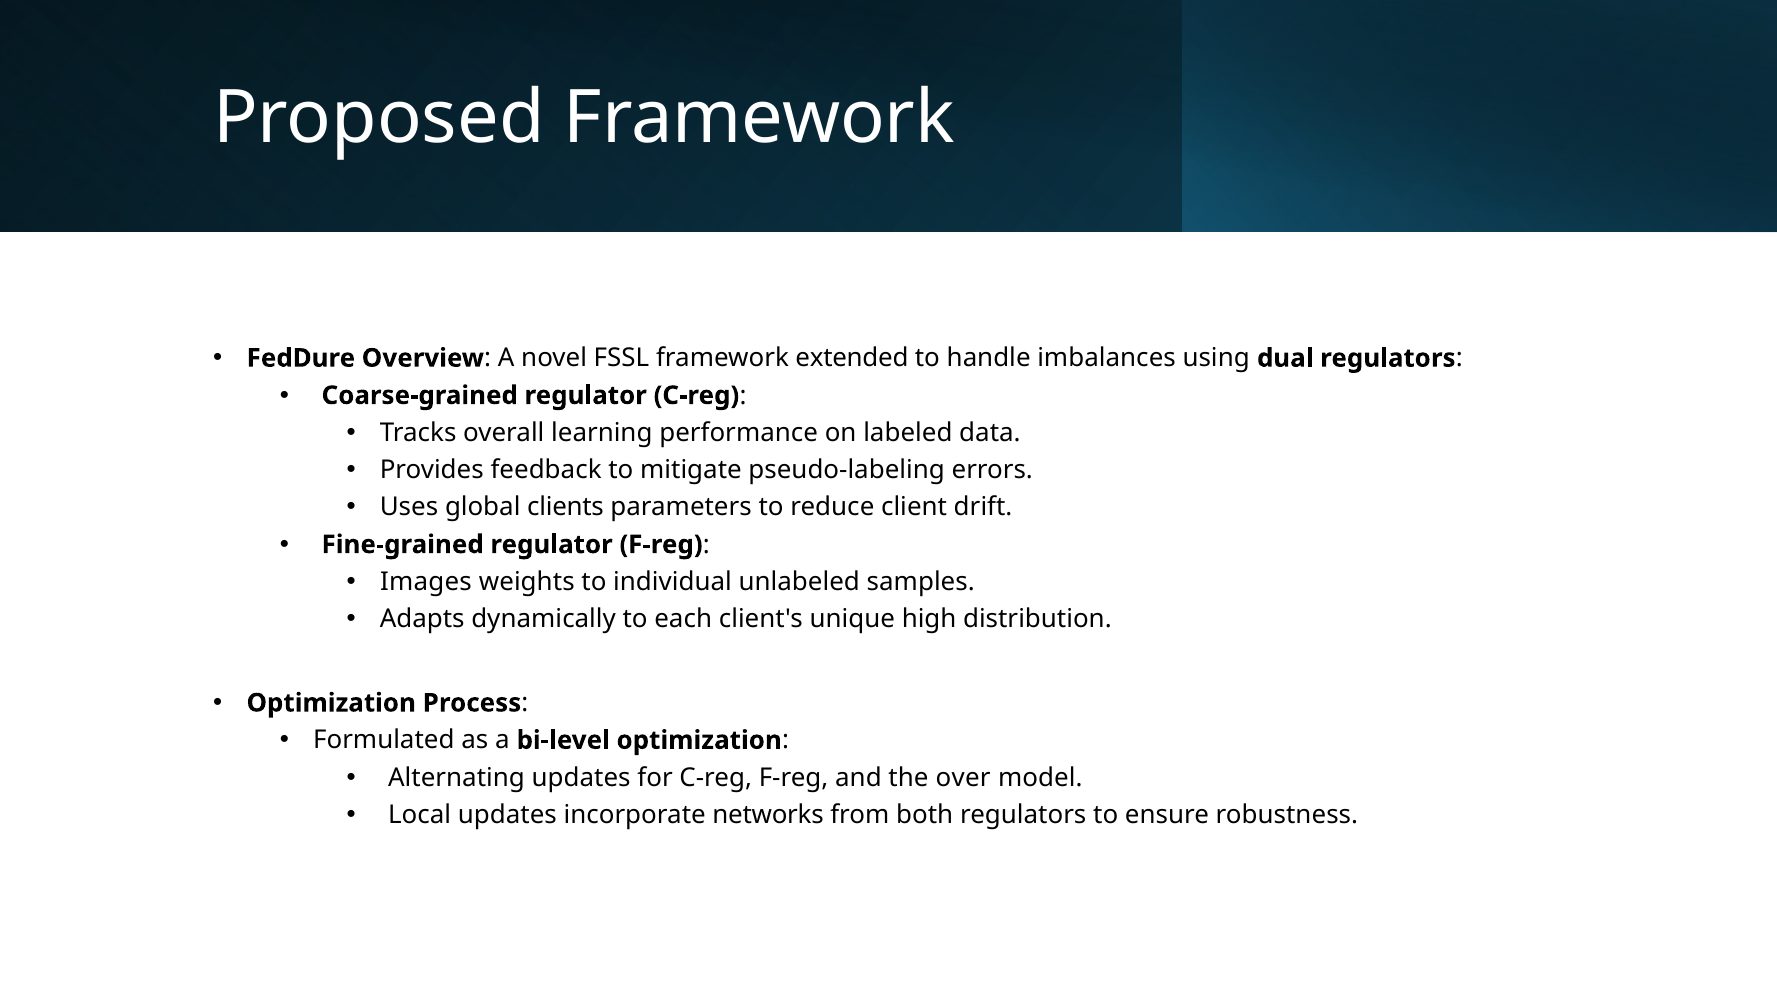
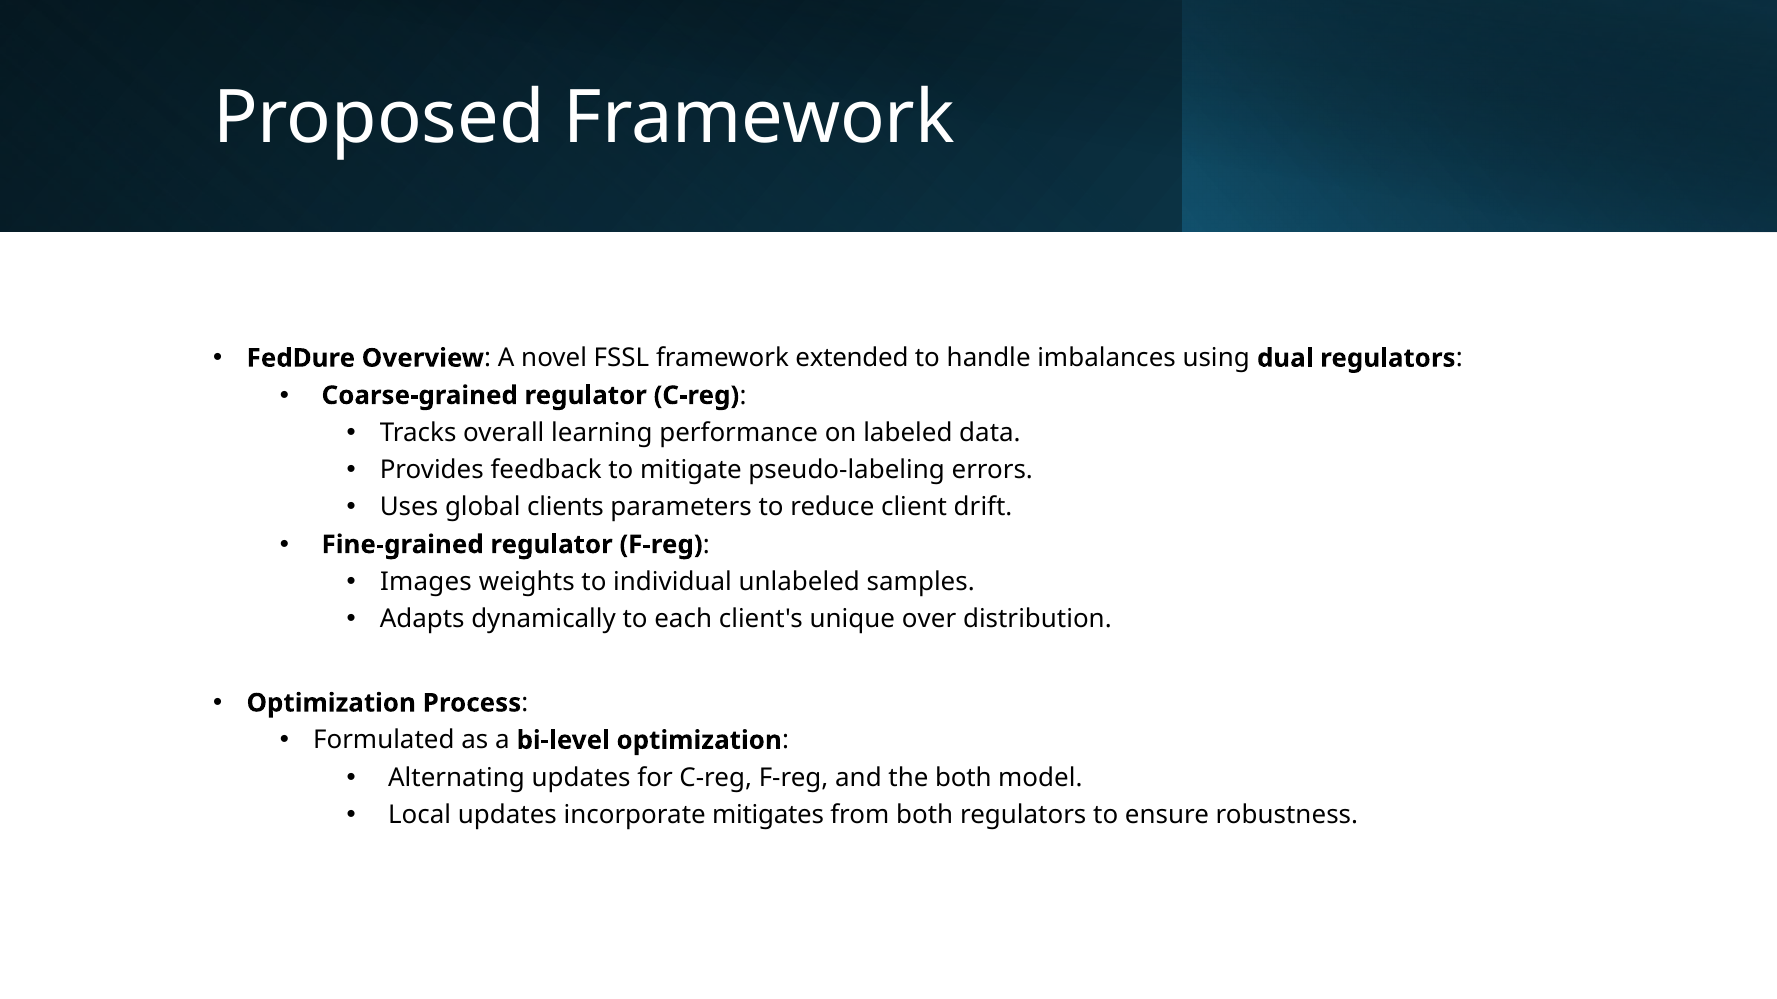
high: high -> over (929, 620)
the over: over -> both (963, 778)
networks: networks -> mitigates (768, 815)
